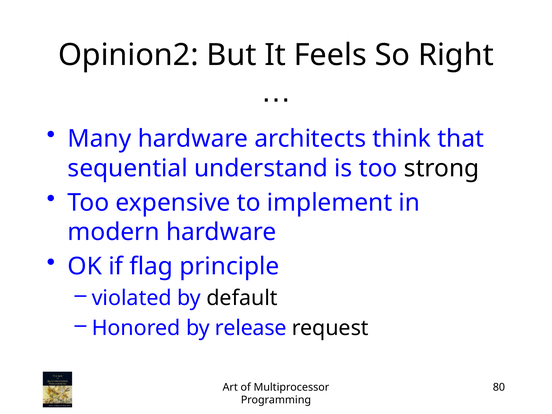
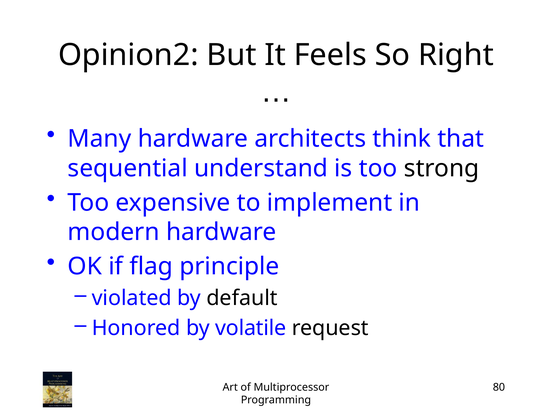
release: release -> volatile (251, 328)
